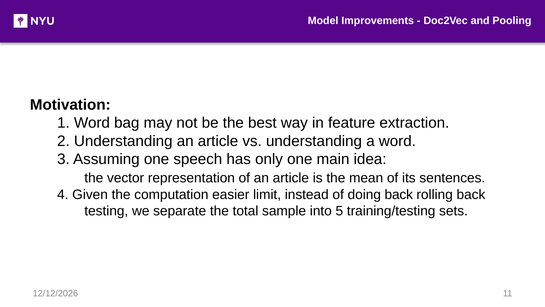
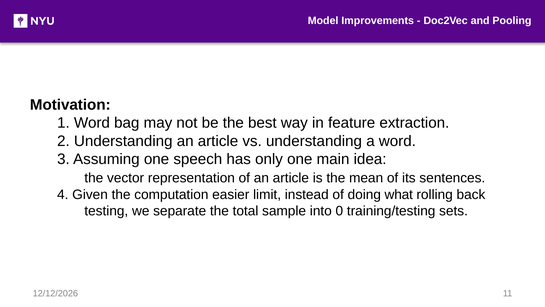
doing back: back -> what (399, 194)
5: 5 -> 0 (339, 211)
